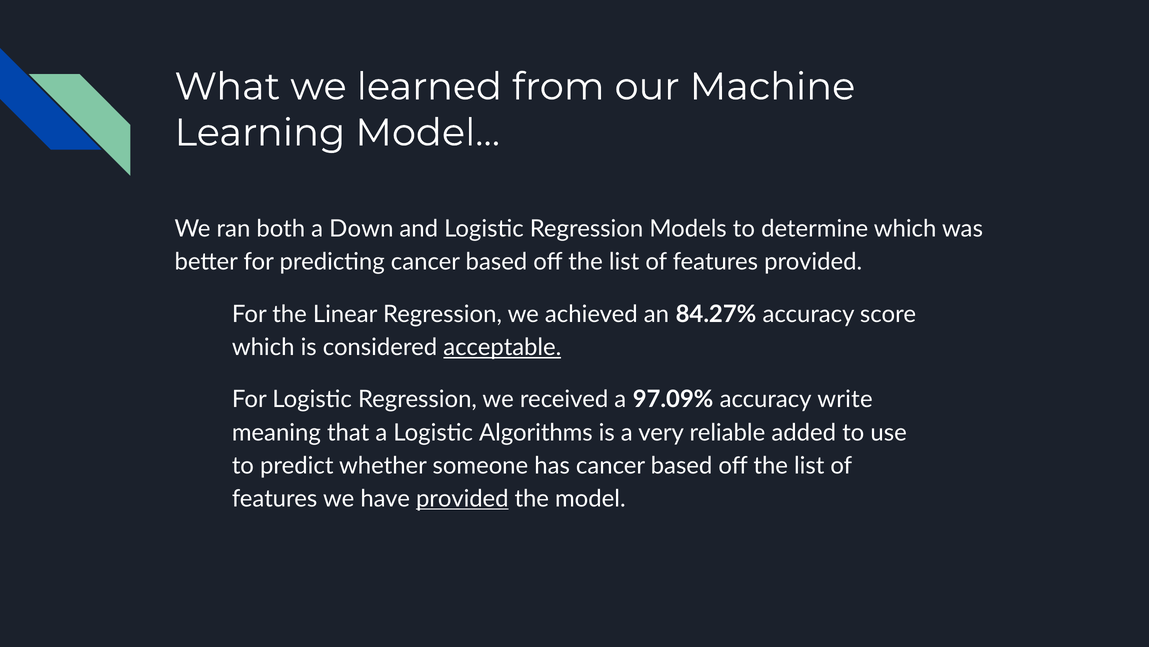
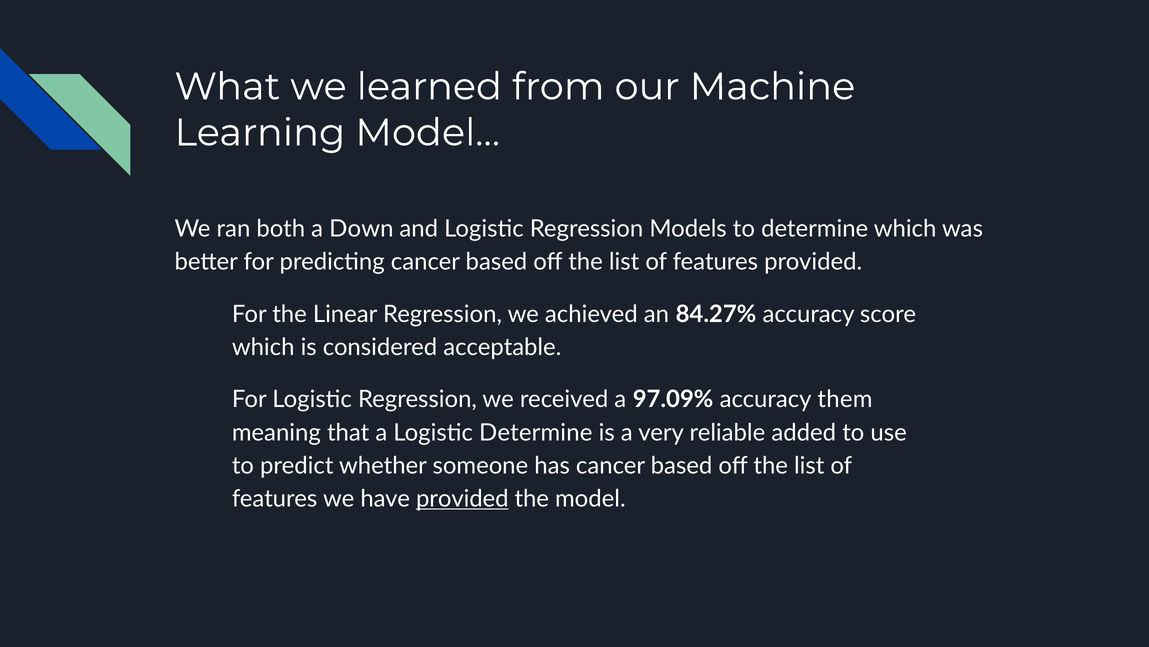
acceptable underline: present -> none (502, 347)
write: write -> them (845, 399)
Logistic Algorithms: Algorithms -> Determine (536, 432)
